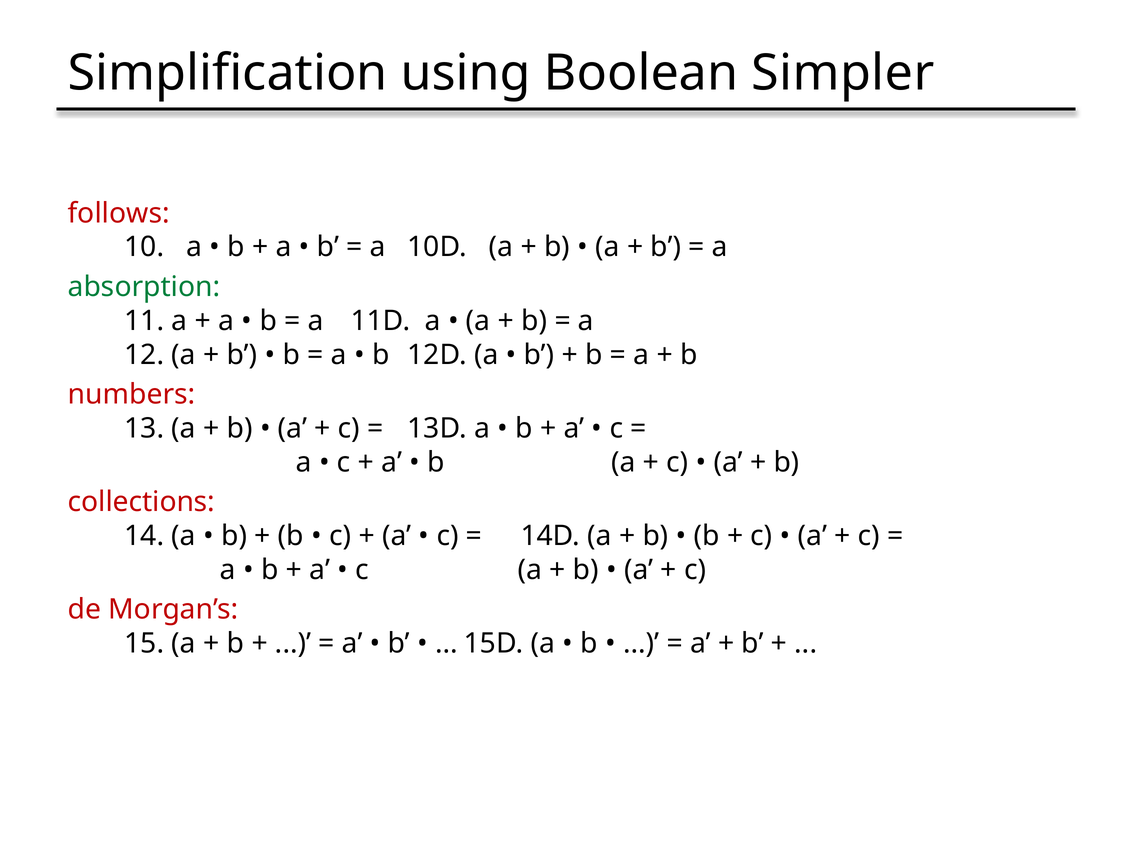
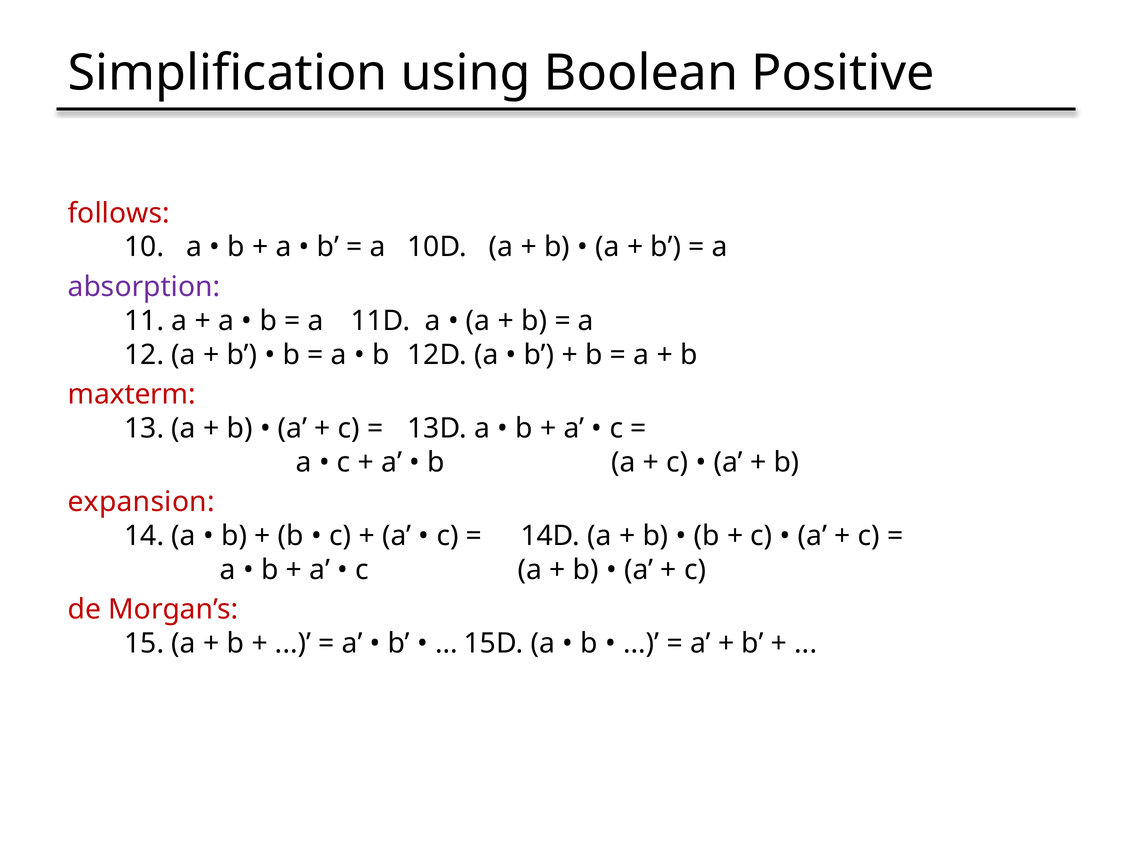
Simpler: Simpler -> Positive (843, 73)
absorption colour: green -> purple (144, 287)
numbers: numbers -> maxterm (132, 394)
collections: collections -> expansion (141, 502)
